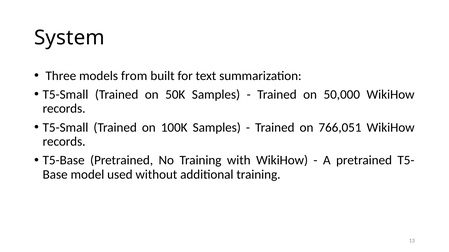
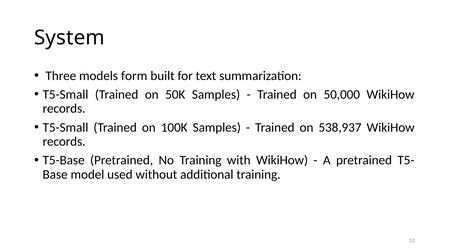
from: from -> form (134, 76)
766,051: 766,051 -> 538,937 (340, 128)
